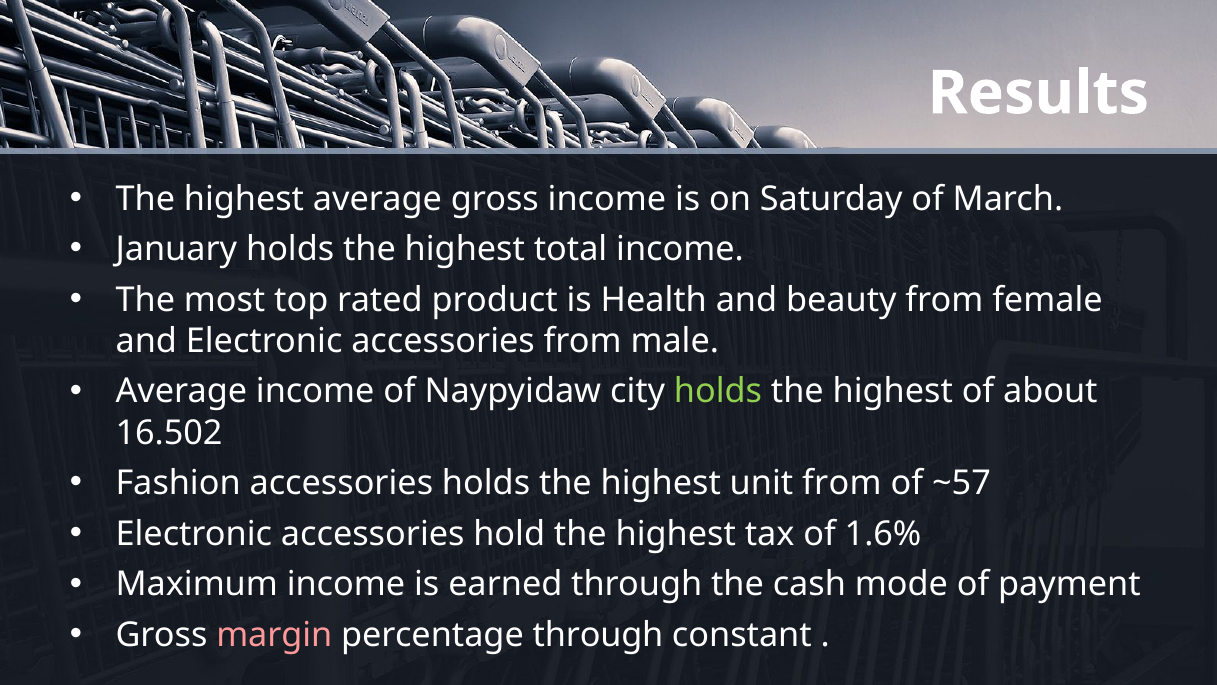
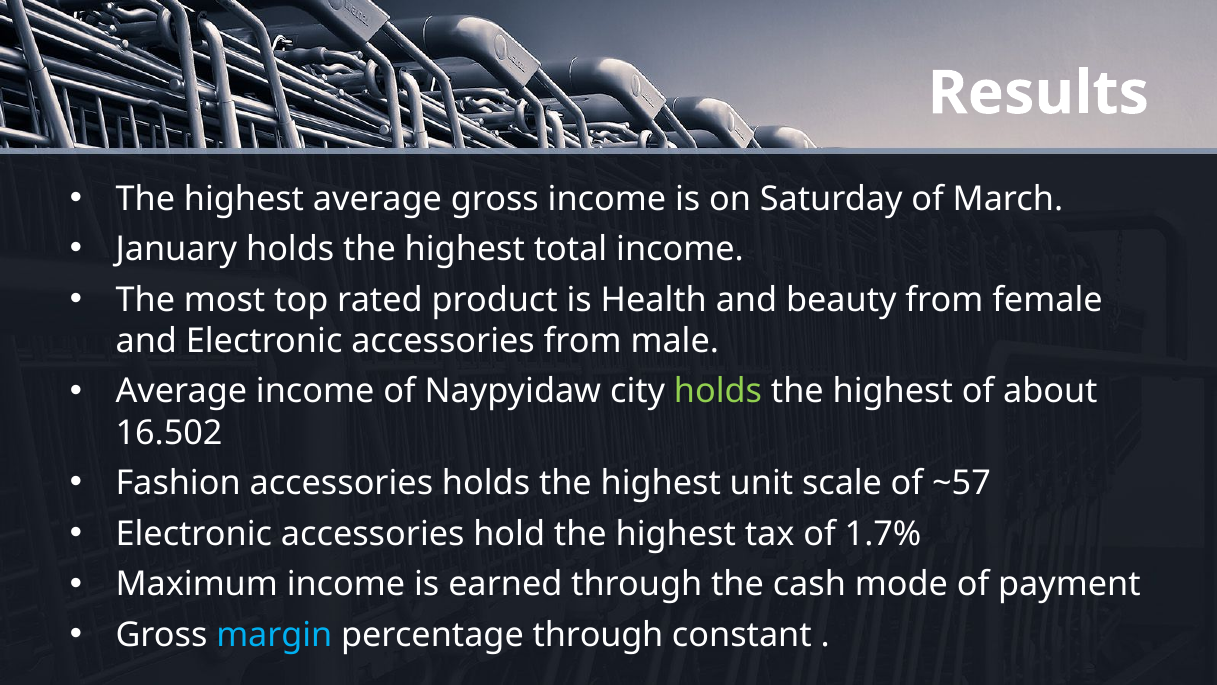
unit from: from -> scale (842, 483)
1.6%: 1.6% -> 1.7% (883, 534)
margin colour: pink -> light blue (274, 635)
